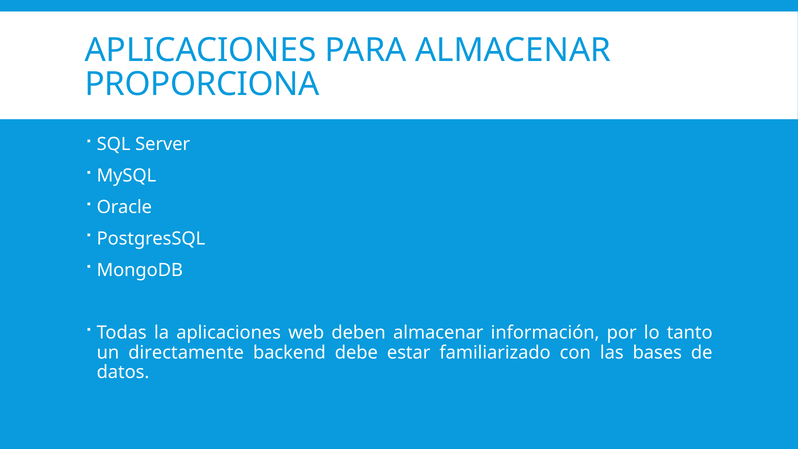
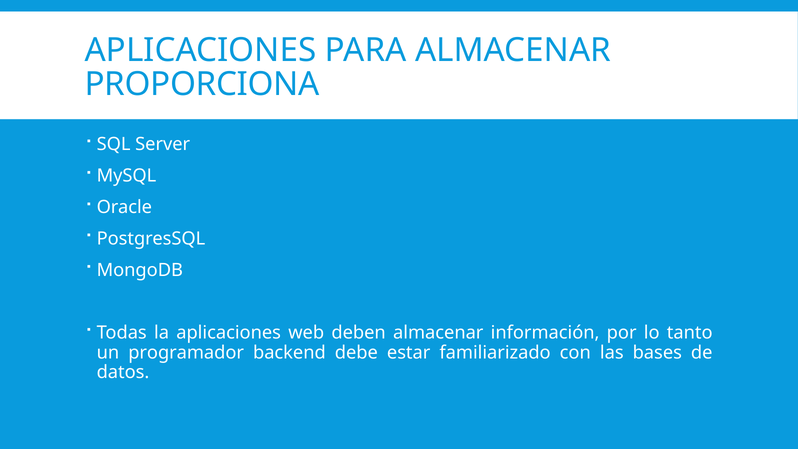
directamente: directamente -> programador (186, 352)
